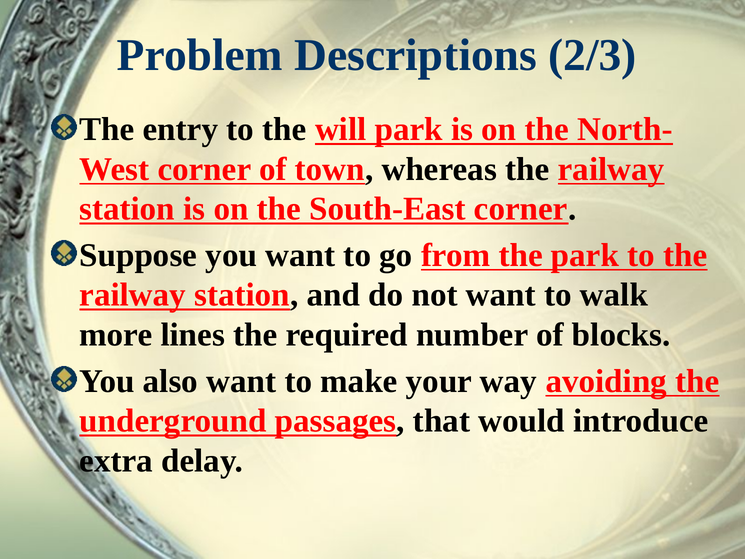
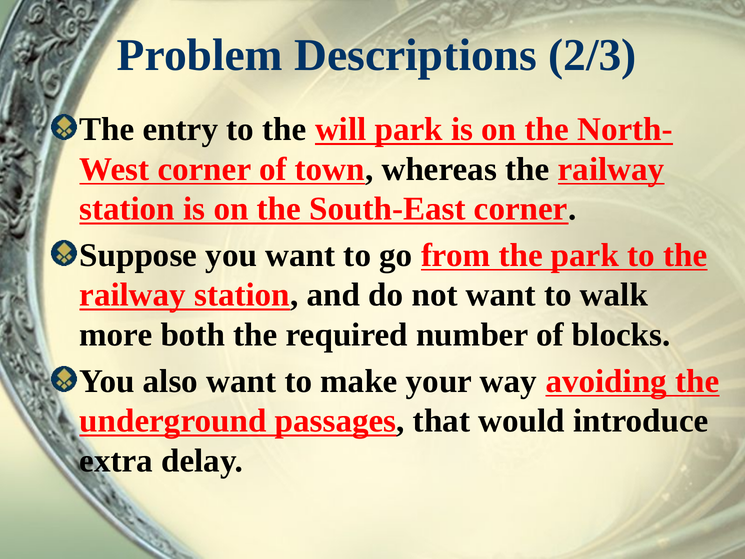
lines: lines -> both (193, 335)
